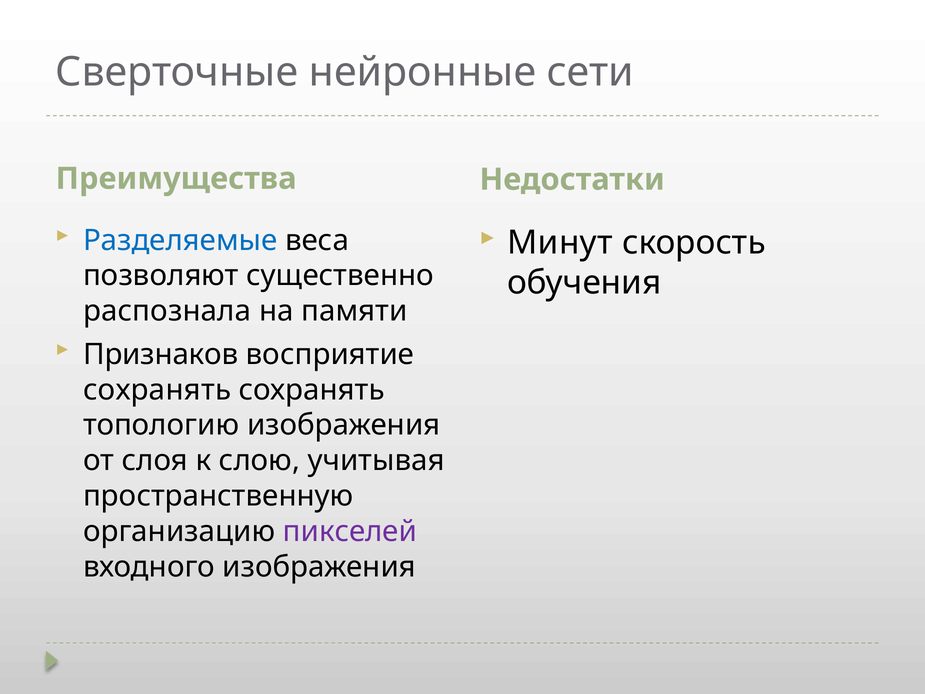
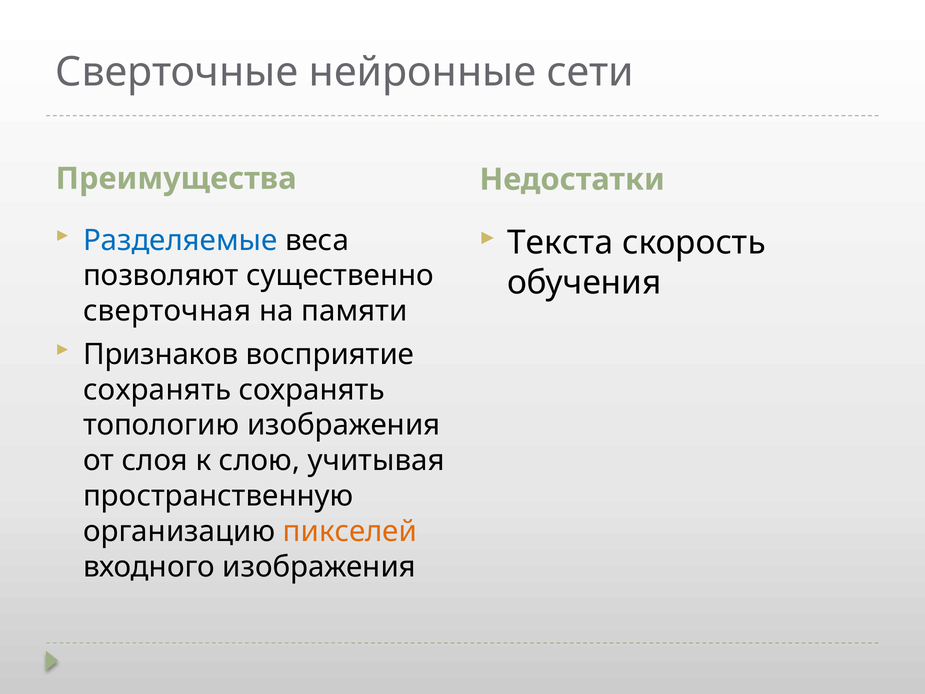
Минут: Минут -> Текста (560, 243)
распознала: распознала -> сверточная (167, 311)
пикселей colour: purple -> orange (350, 531)
